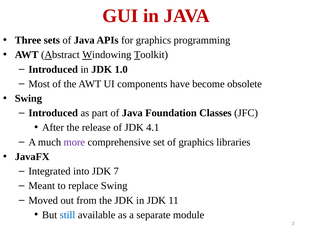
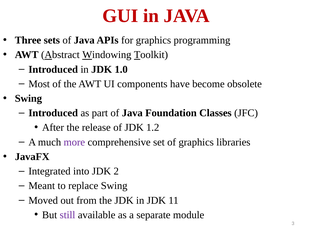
4.1: 4.1 -> 1.2 (153, 128)
7: 7 -> 2 (116, 171)
still colour: blue -> purple (67, 215)
